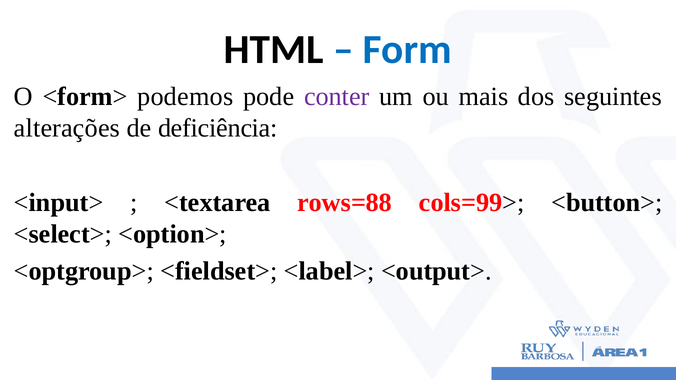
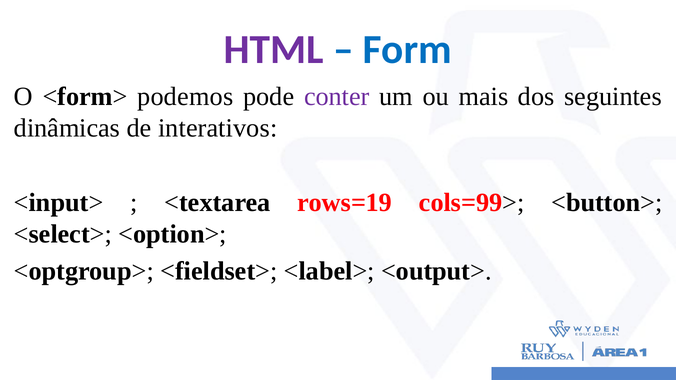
HTML colour: black -> purple (274, 50)
alterações: alterações -> dinâmicas (67, 128)
deficiência: deficiência -> interativos (218, 128)
rows=88: rows=88 -> rows=19 (345, 203)
